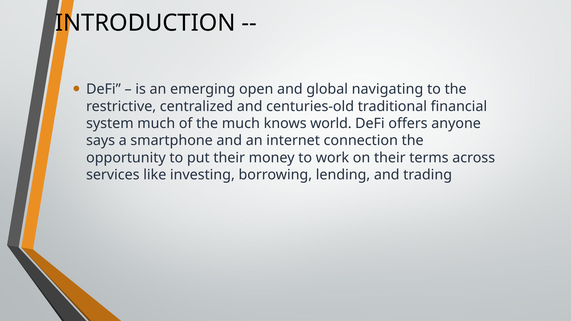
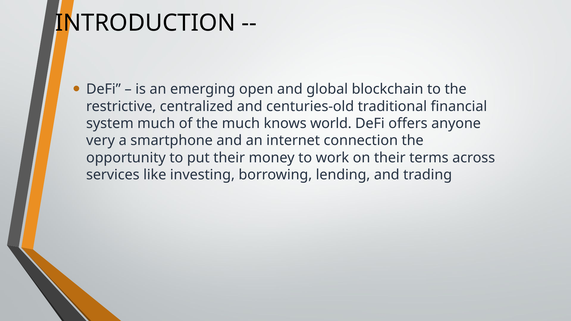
navigating: navigating -> blockchain (388, 89)
says: says -> very (101, 141)
